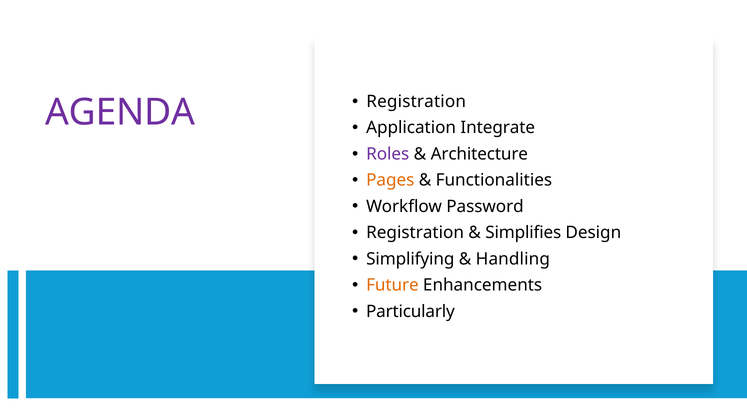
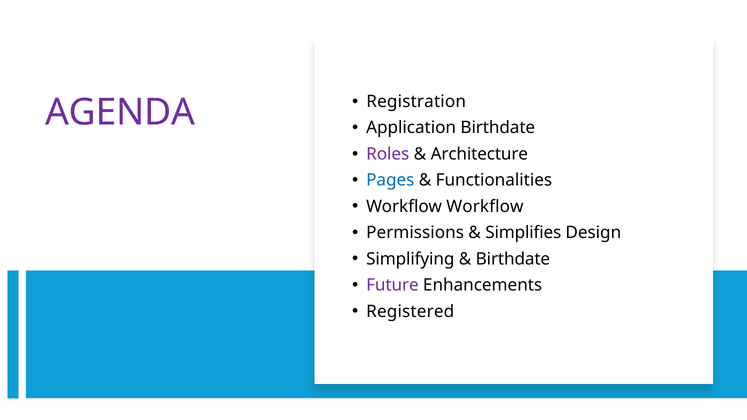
Application Integrate: Integrate -> Birthdate (498, 128)
Pages colour: orange -> blue (390, 180)
Workflow Password: Password -> Workflow (485, 207)
Registration: Registration -> Permissions (415, 233)
Handling: Handling -> Birthdate (513, 259)
Future colour: orange -> purple (392, 285)
Particularly: Particularly -> Registered (410, 312)
